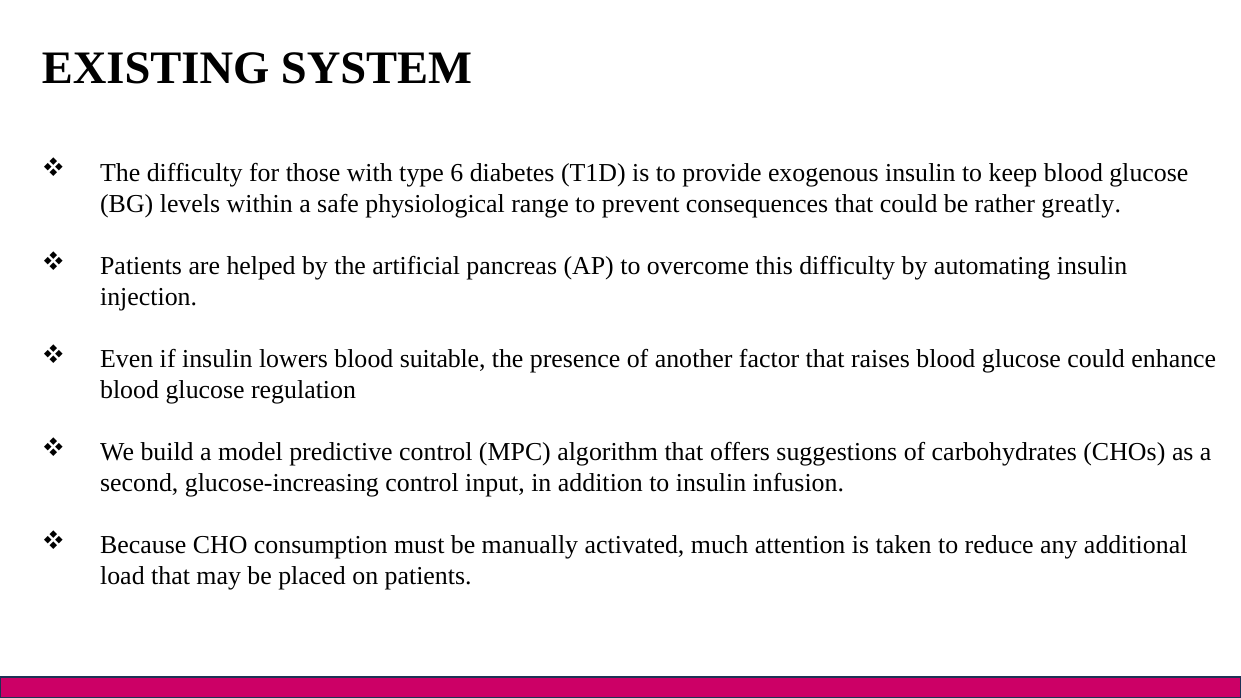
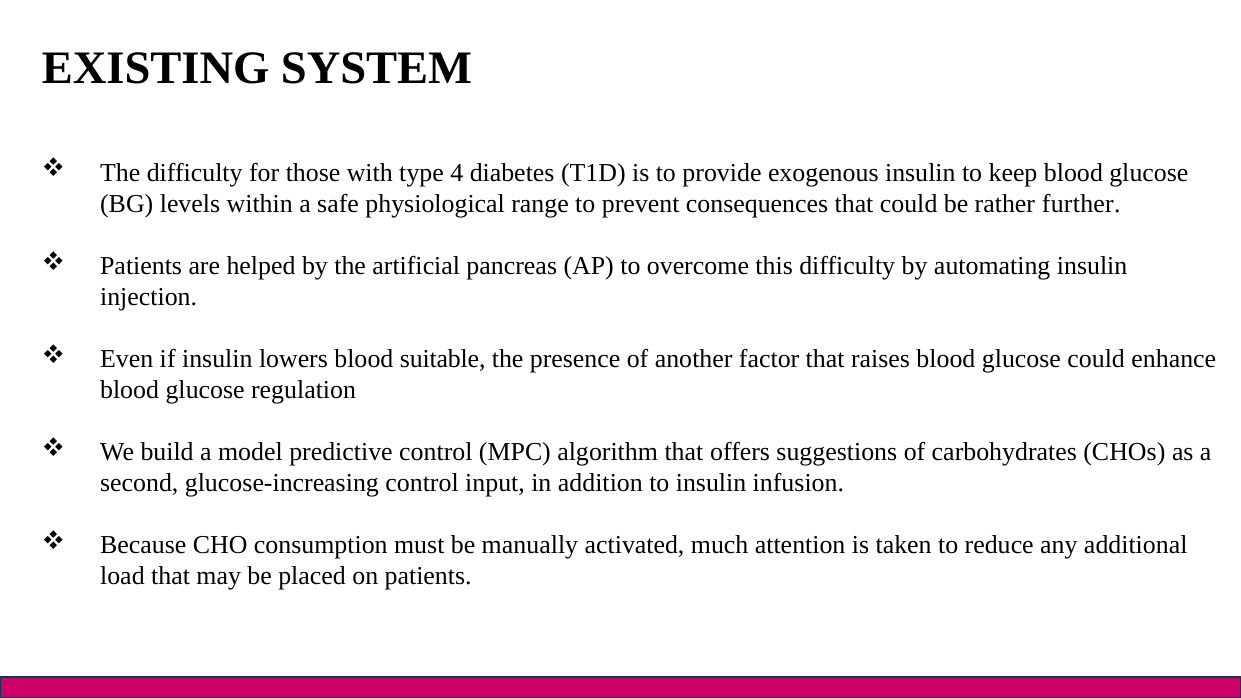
6: 6 -> 4 (457, 173)
greatly: greatly -> further (1081, 204)
